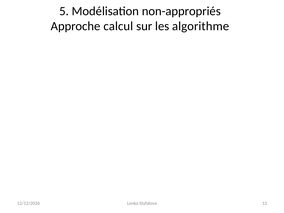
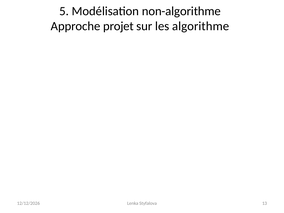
non-appropriés: non-appropriés -> non-algorithme (181, 11)
calcul: calcul -> projet (118, 26)
